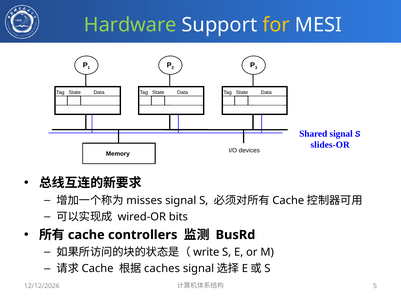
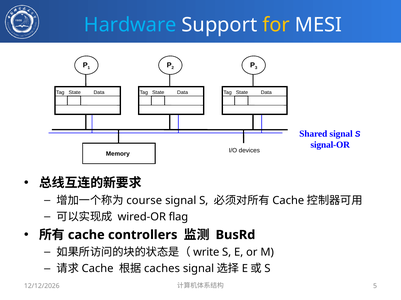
Hardware colour: light green -> light blue (130, 25)
slides-OR: slides-OR -> signal-OR (330, 145)
misses: misses -> course (144, 201)
bits: bits -> flag (178, 217)
